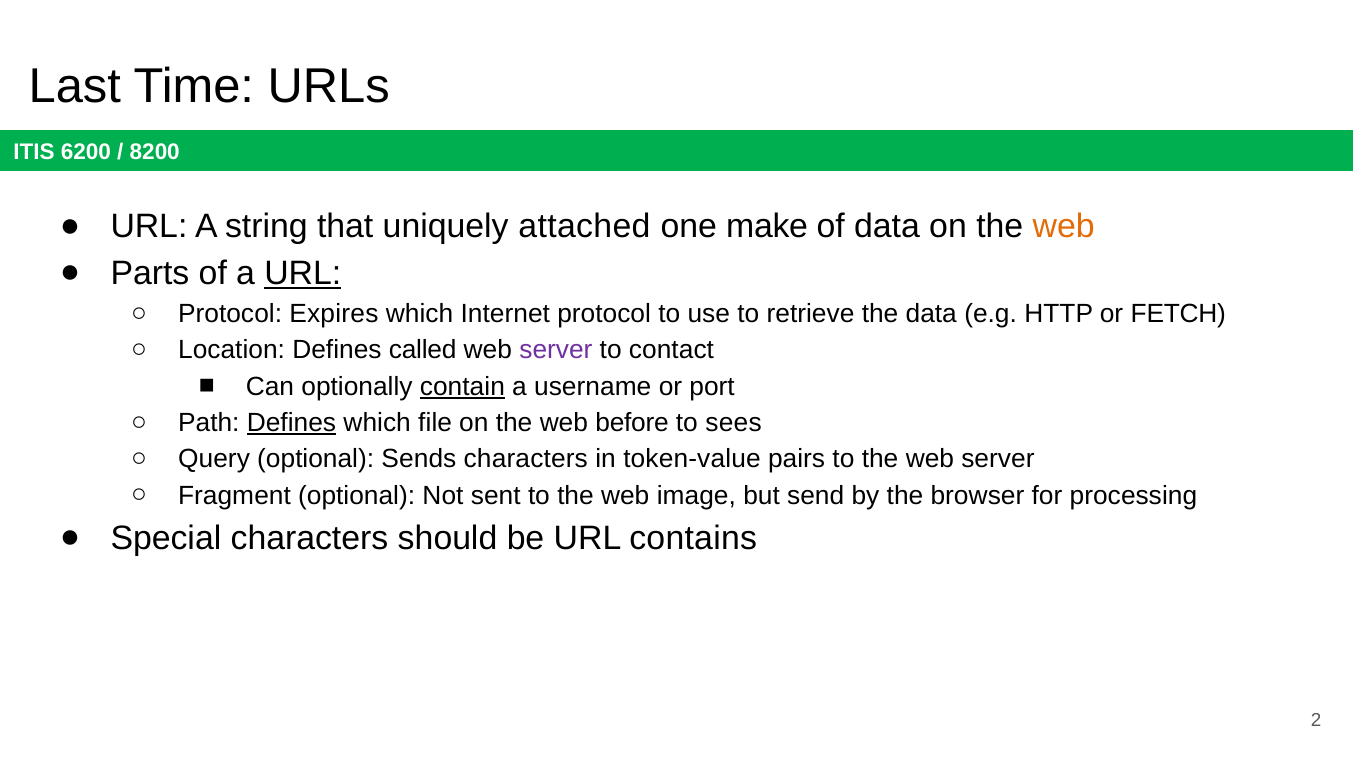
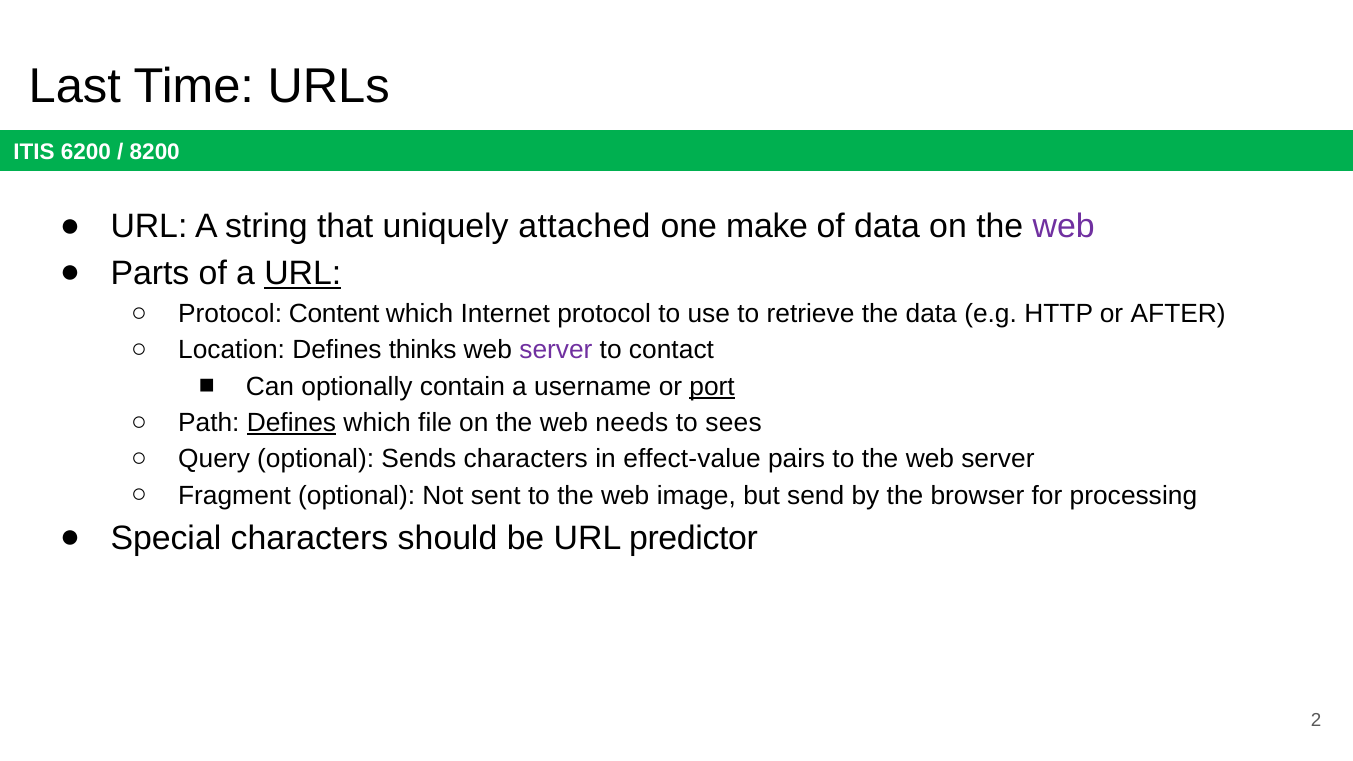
web colour: orange -> purple (1064, 227)
Expires: Expires -> Content (334, 314)
FETCH: FETCH -> AFTER (1178, 314)
called: called -> thinks (423, 350)
contain underline: present -> none (462, 387)
port underline: none -> present (712, 387)
before: before -> needs (632, 423)
token-value: token-value -> effect-value (692, 459)
contains: contains -> predictor (693, 538)
